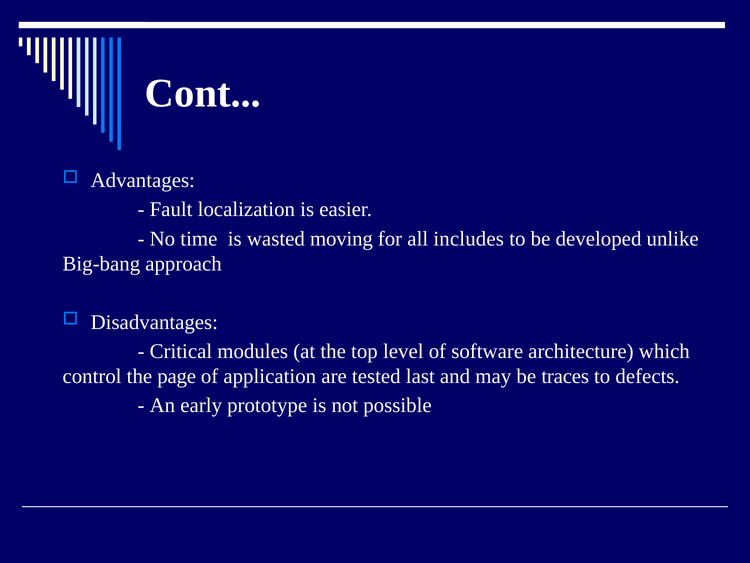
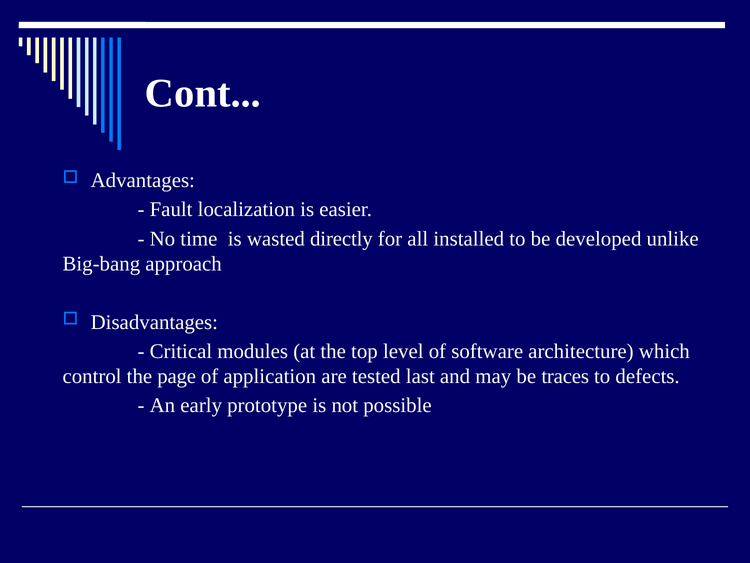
moving: moving -> directly (341, 238)
includes: includes -> installed (469, 238)
